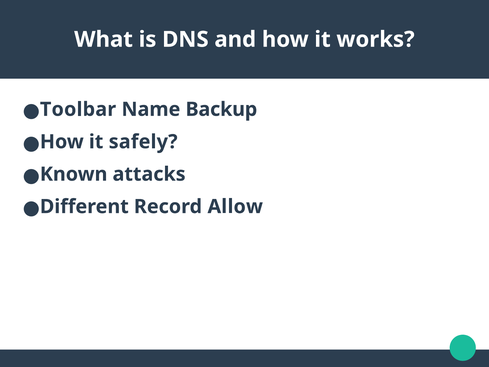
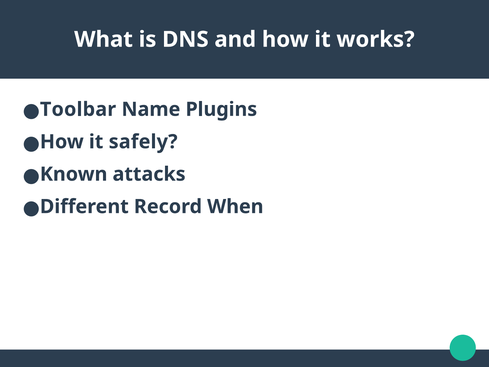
Backup: Backup -> Plugins (221, 109)
Allow: Allow -> When (235, 206)
